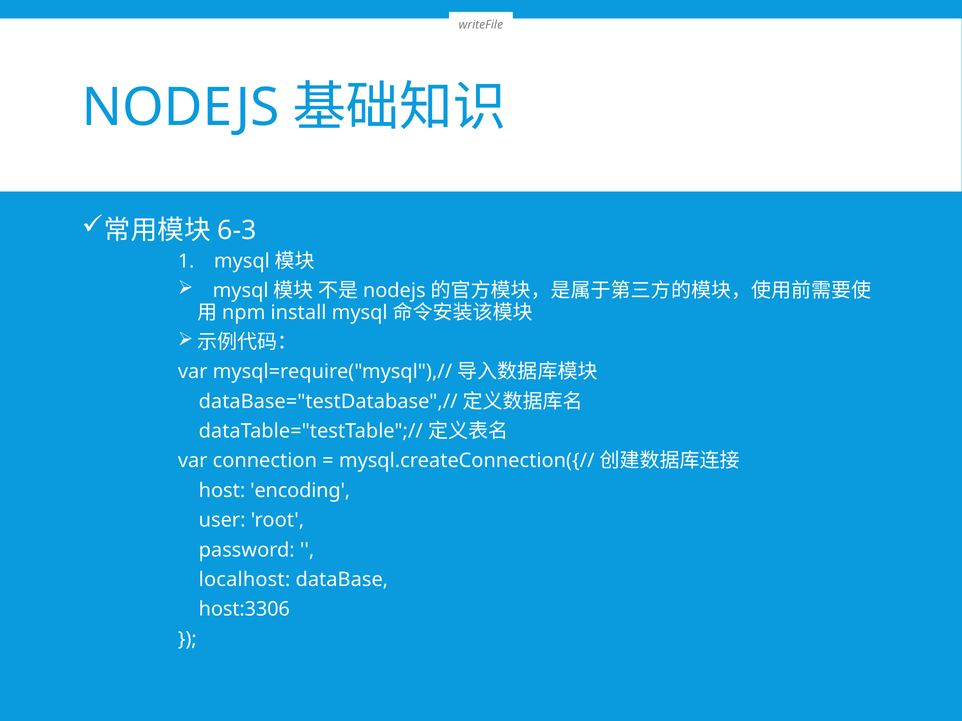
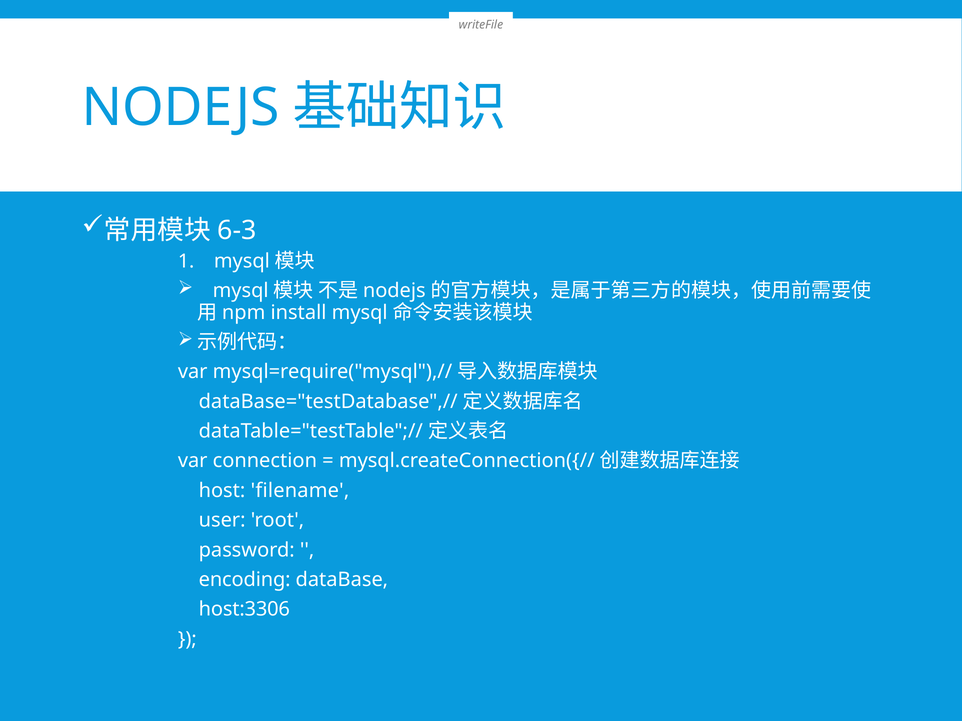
encoding: encoding -> filename (300, 491)
localhost: localhost -> encoding (245, 580)
